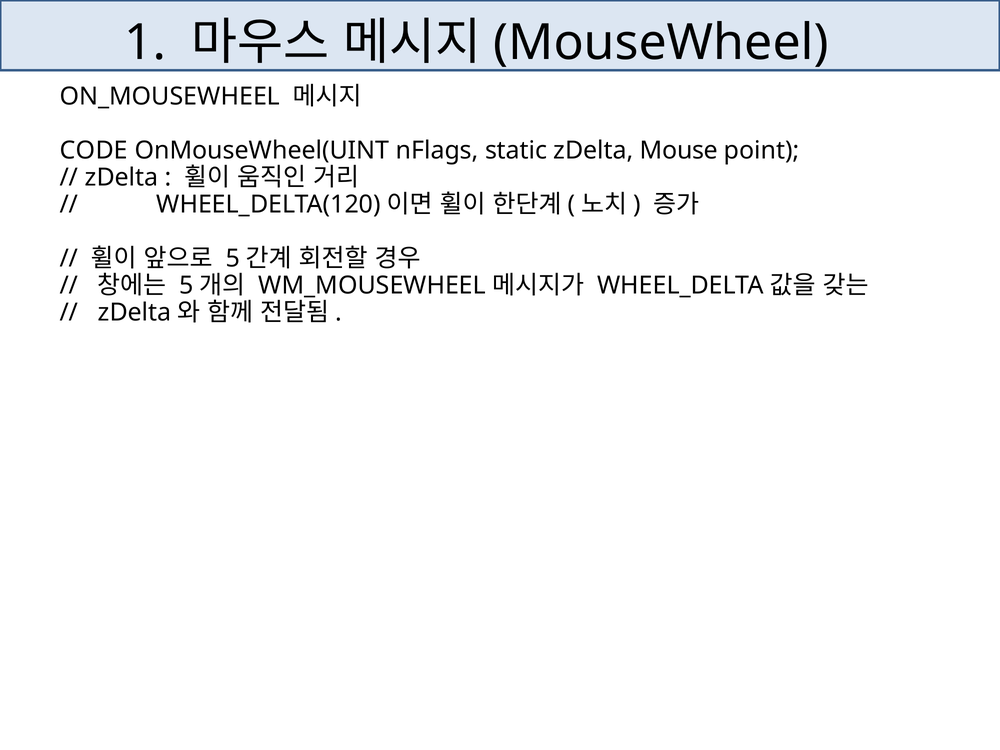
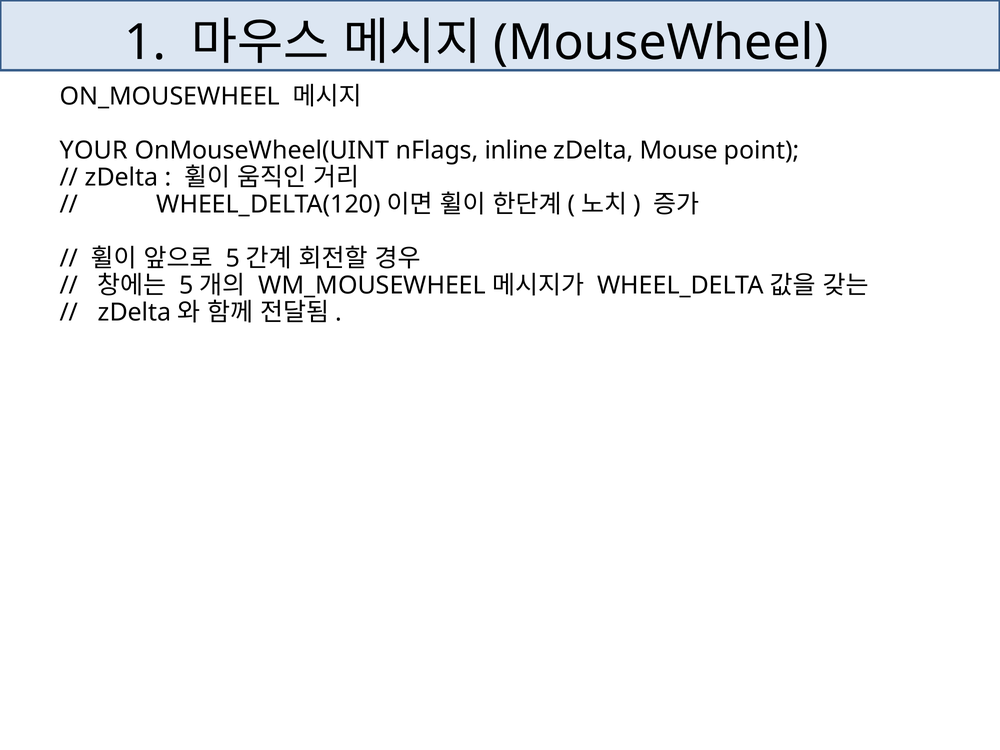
CODE: CODE -> YOUR (94, 150)
static: static -> inline (516, 150)
